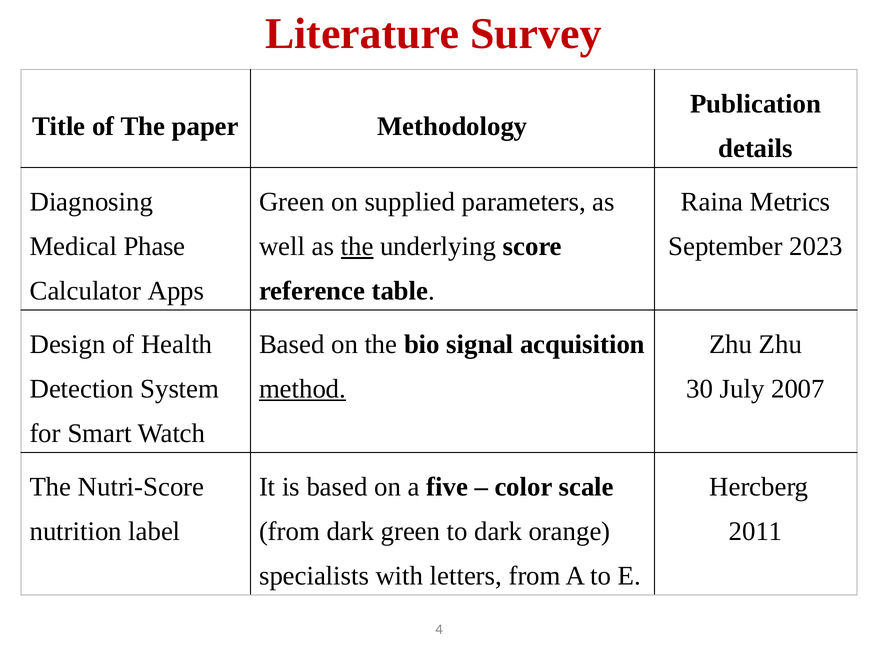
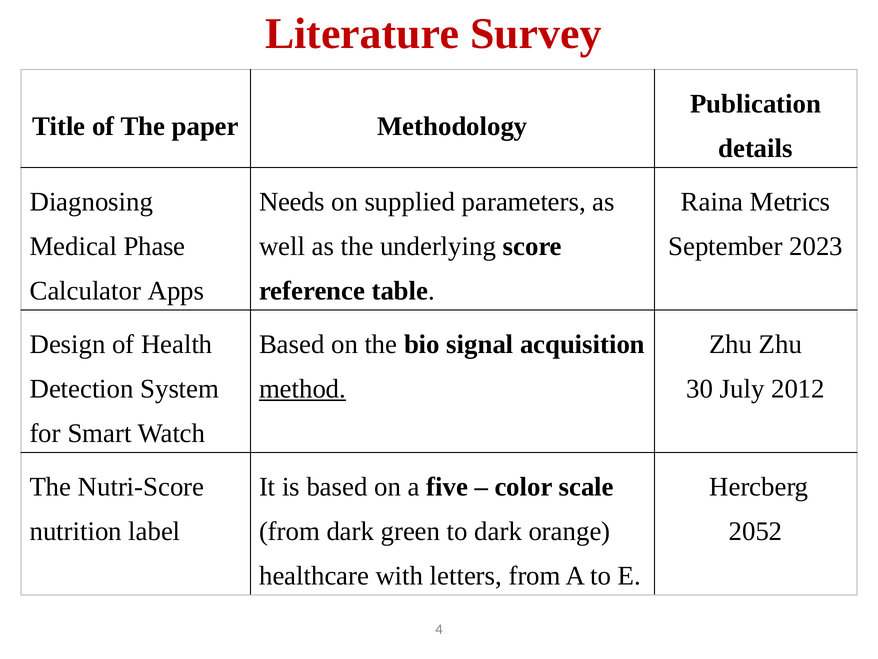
Green: Green -> Needs (292, 202)
the underline: present -> none (357, 246)
2007: 2007 -> 2012 (798, 389)
2011: 2011 -> 2052 (756, 531)
specialists: specialists -> healthcare (314, 576)
